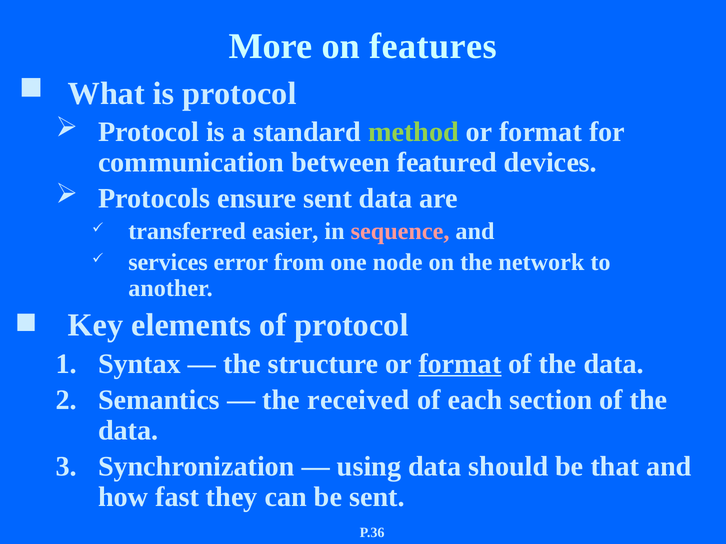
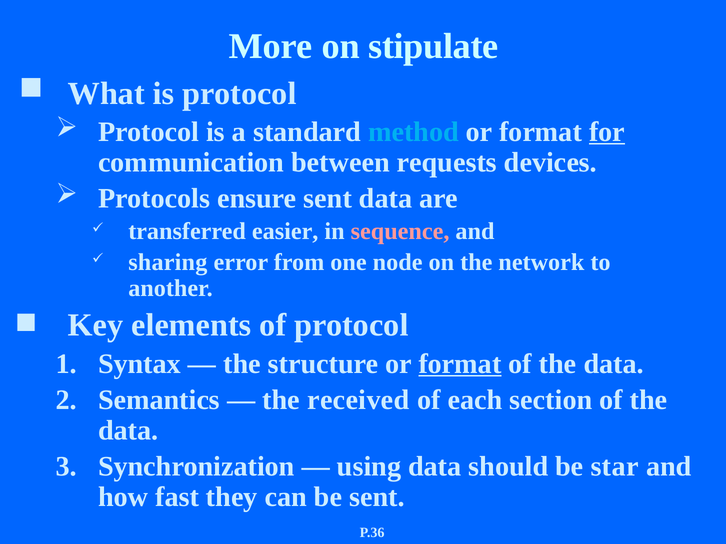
features: features -> stipulate (433, 46)
method colour: light green -> light blue (414, 132)
for underline: none -> present (607, 132)
featured: featured -> requests (447, 162)
services: services -> sharing (168, 263)
that: that -> star (615, 467)
